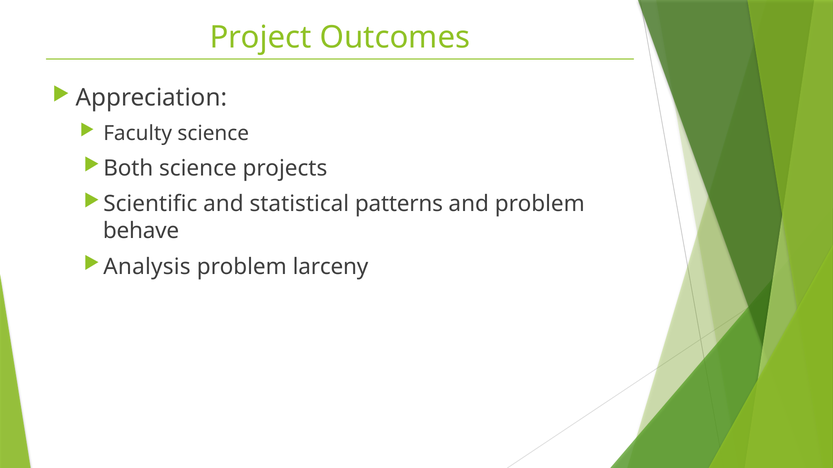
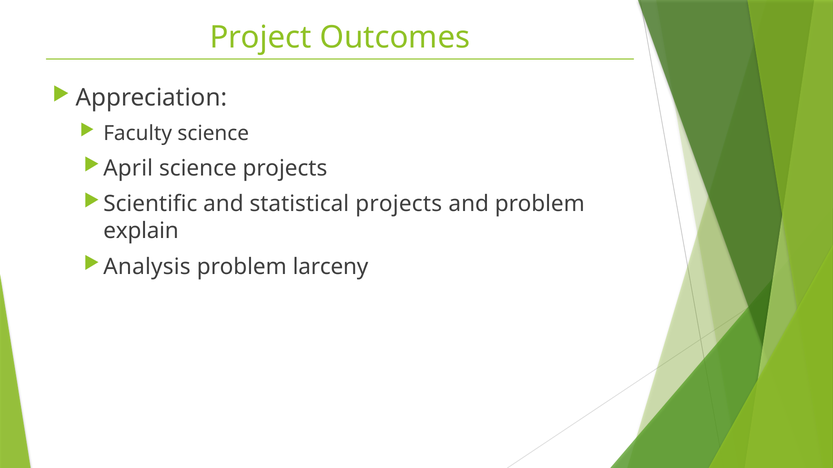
Both: Both -> April (128, 168)
statistical patterns: patterns -> projects (399, 204)
behave: behave -> explain (141, 231)
